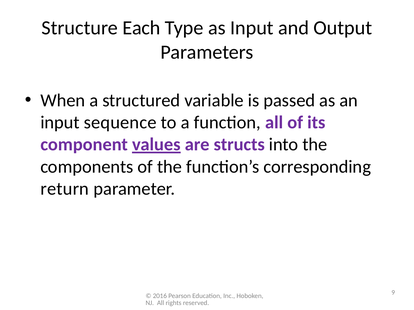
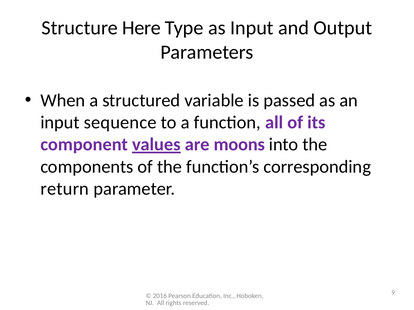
Each: Each -> Here (141, 28)
structs: structs -> moons (239, 145)
